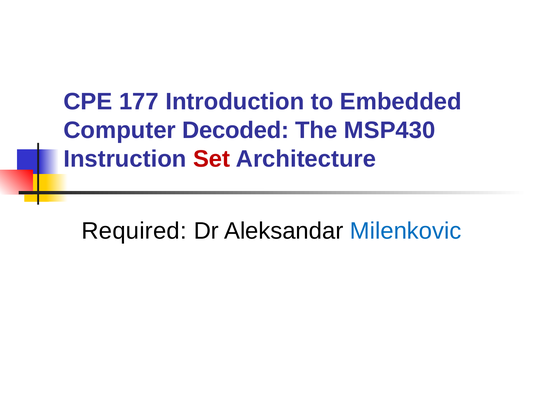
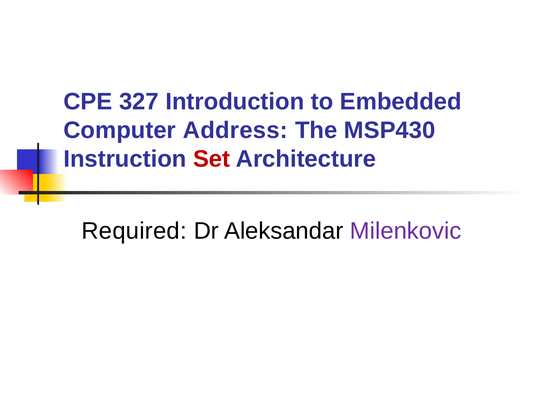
177: 177 -> 327 (139, 102)
Decoded: Decoded -> Address (235, 130)
Milenkovic colour: blue -> purple (406, 231)
